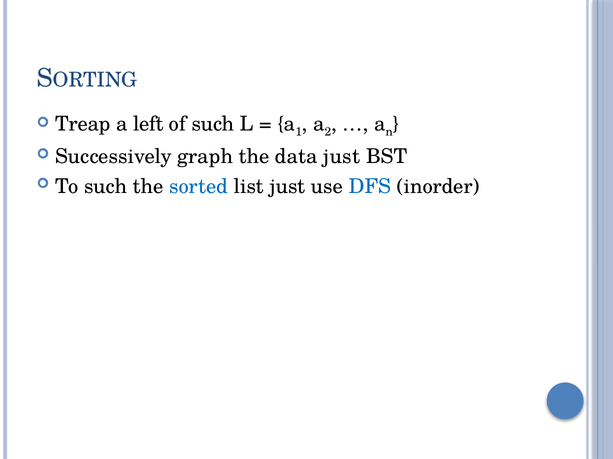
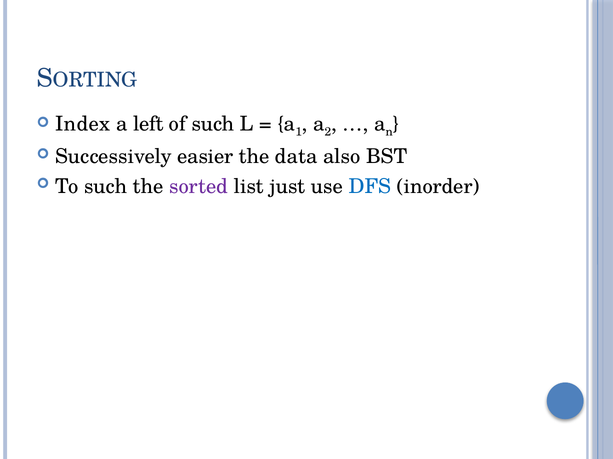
Treap: Treap -> Index (83, 124)
graph: graph -> easier (205, 157)
data just: just -> also (342, 157)
sorted colour: blue -> purple (199, 187)
